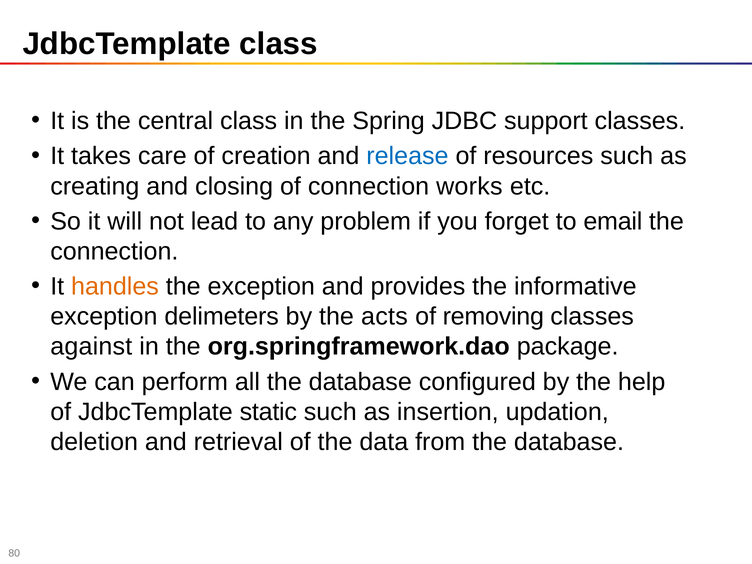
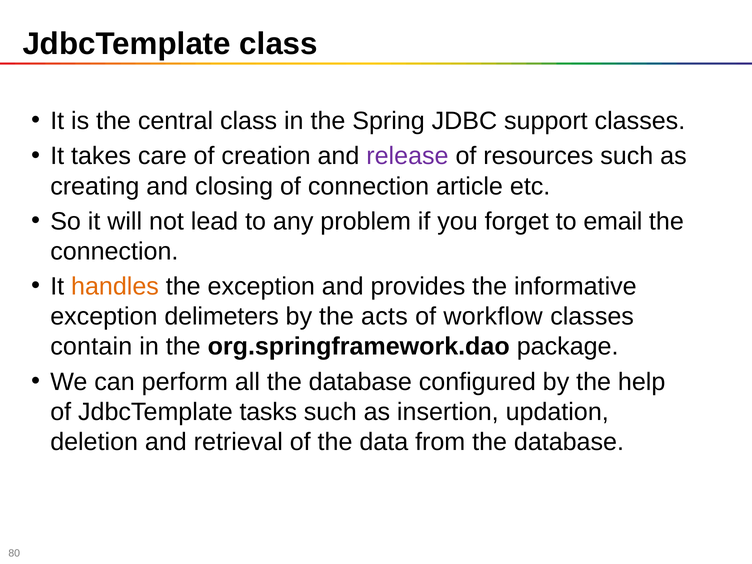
release colour: blue -> purple (407, 156)
works: works -> article (470, 186)
removing: removing -> workflow (493, 317)
against: against -> contain (91, 347)
static: static -> tasks (268, 412)
